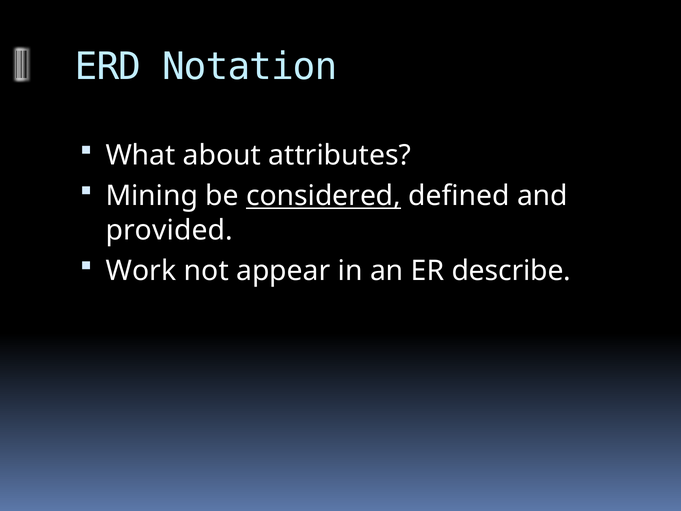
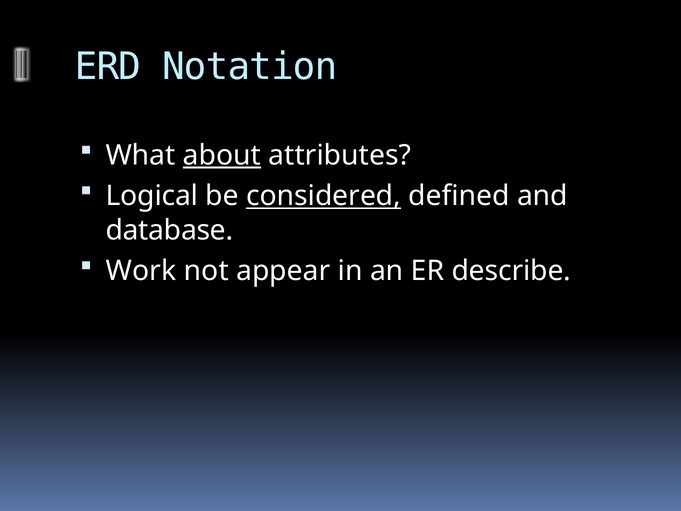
about underline: none -> present (222, 155)
Mining: Mining -> Logical (152, 196)
provided: provided -> database (169, 230)
